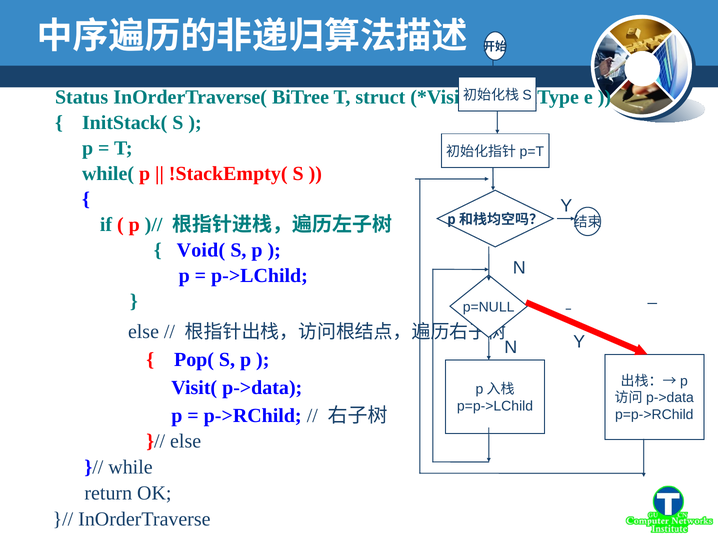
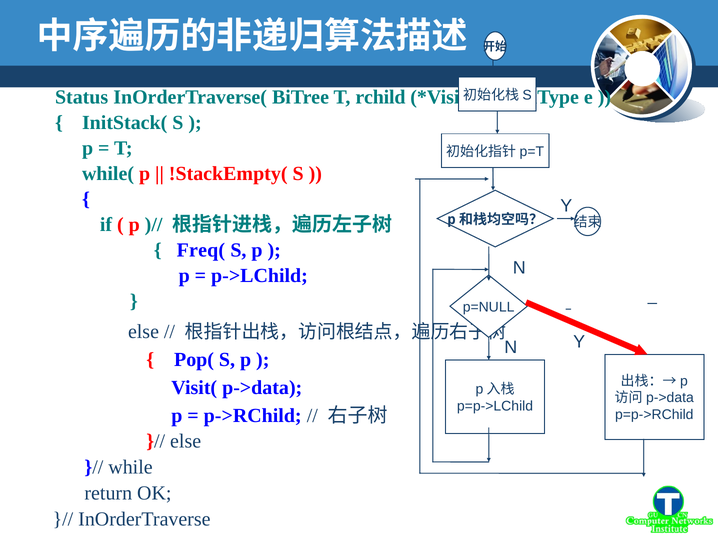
struct: struct -> rchild (380, 97)
Void(: Void( -> Freq( (201, 250)
